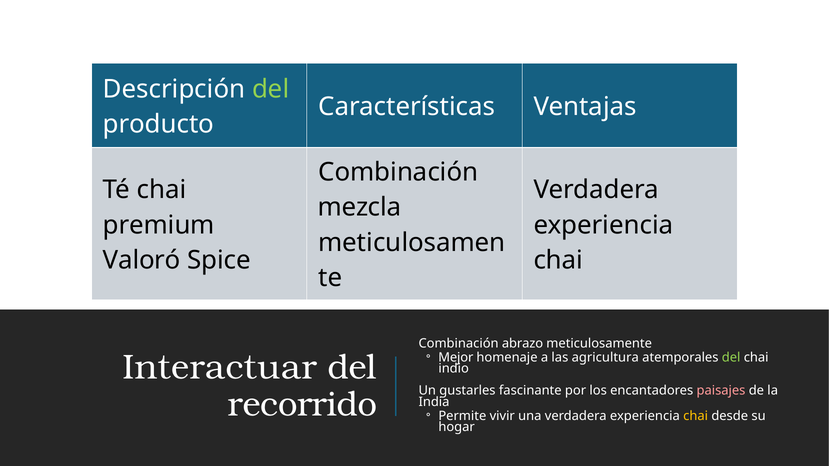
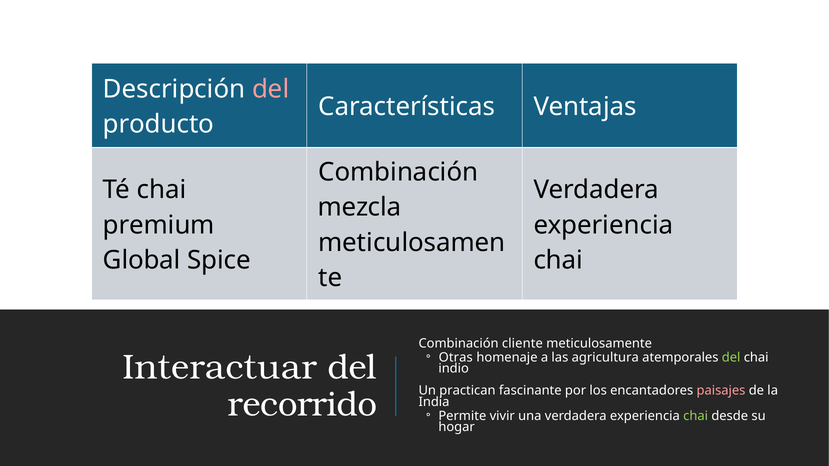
del colour: light green -> pink (271, 89)
Valoró: Valoró -> Global (142, 260)
abrazo: abrazo -> cliente (522, 344)
Mejor: Mejor -> Otras (456, 358)
gustarles: gustarles -> practican (467, 391)
chai colour: yellow -> light green (696, 416)
